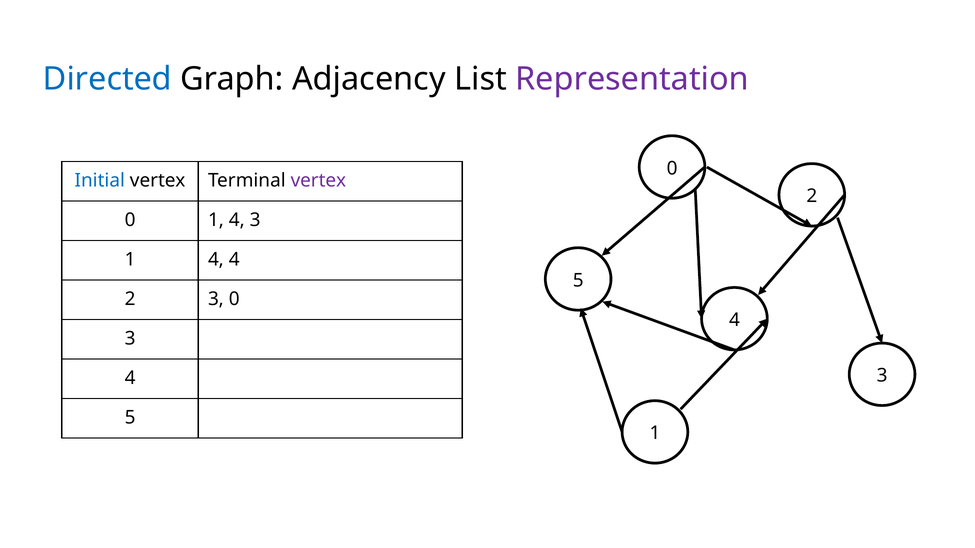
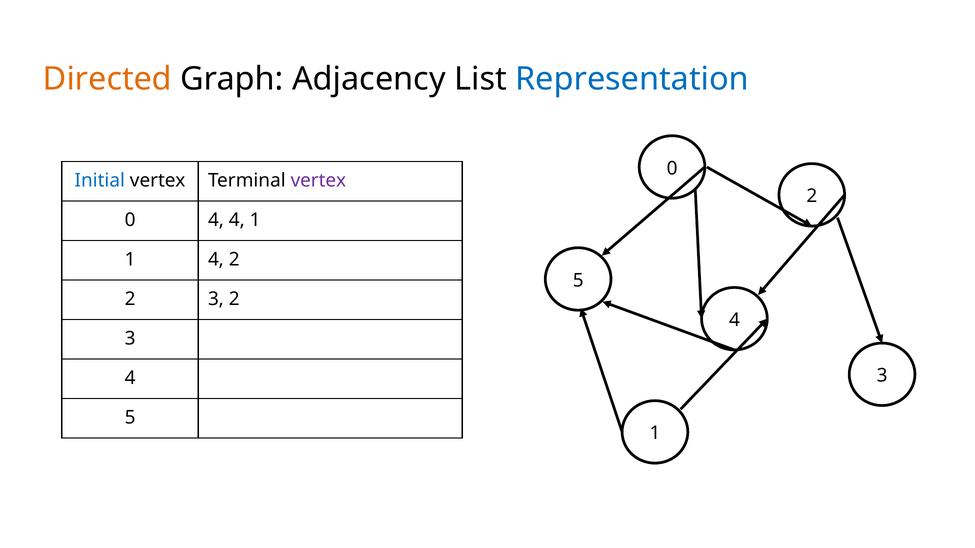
Directed colour: blue -> orange (107, 79)
Representation colour: purple -> blue (632, 79)
0 1: 1 -> 4 (216, 220)
3: 3 -> 1 (255, 220)
4 4: 4 -> 2 (234, 260)
3 0: 0 -> 2 (234, 299)
